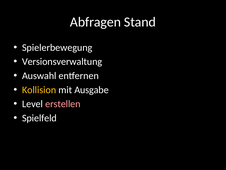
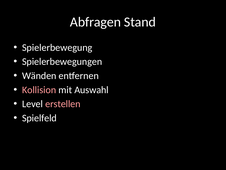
Versionsverwaltung: Versionsverwaltung -> Spielerbewegungen (62, 61)
Auswahl: Auswahl -> Wänden (39, 76)
Kollision colour: yellow -> pink (39, 90)
Ausgabe: Ausgabe -> Auswahl (91, 90)
